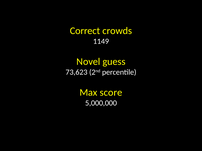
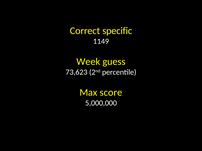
crowds: crowds -> specific (117, 31)
Novel: Novel -> Week (88, 62)
